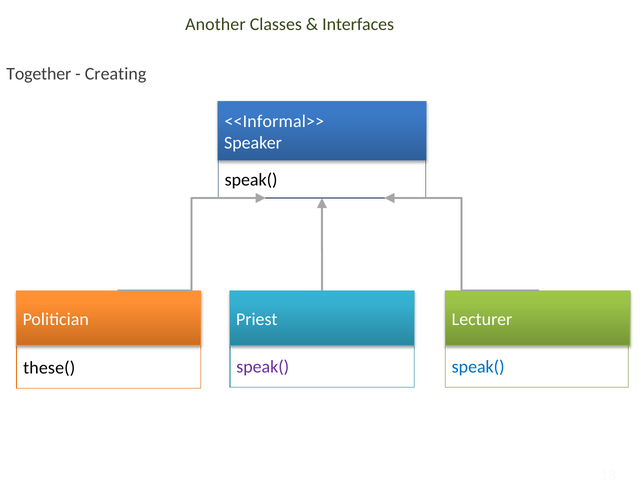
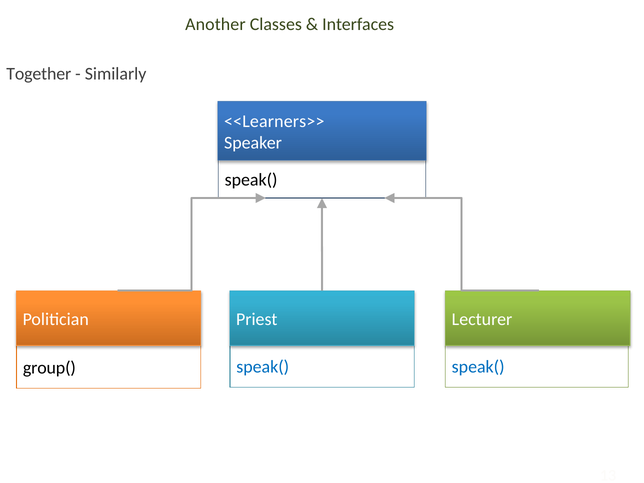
Creating: Creating -> Similarly (116, 74)
<<Informal>>: <<Informal>> -> <<Learners>> (274, 121)
speak( colour: purple -> blue (263, 367)
these(: these( -> group( (49, 368)
